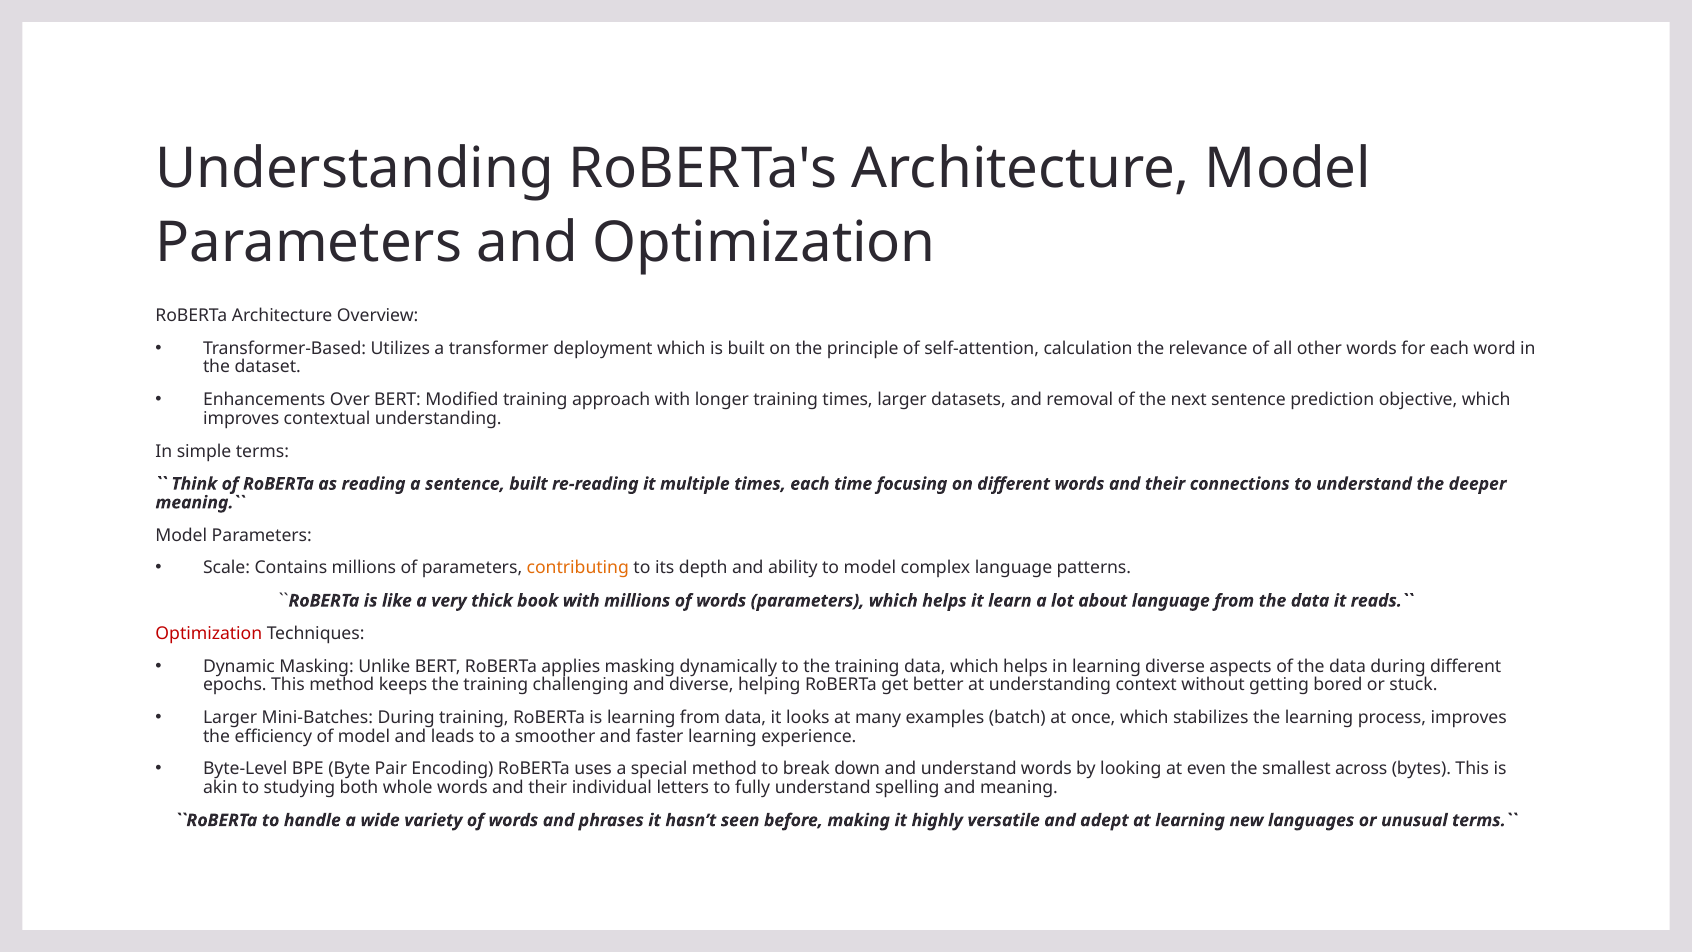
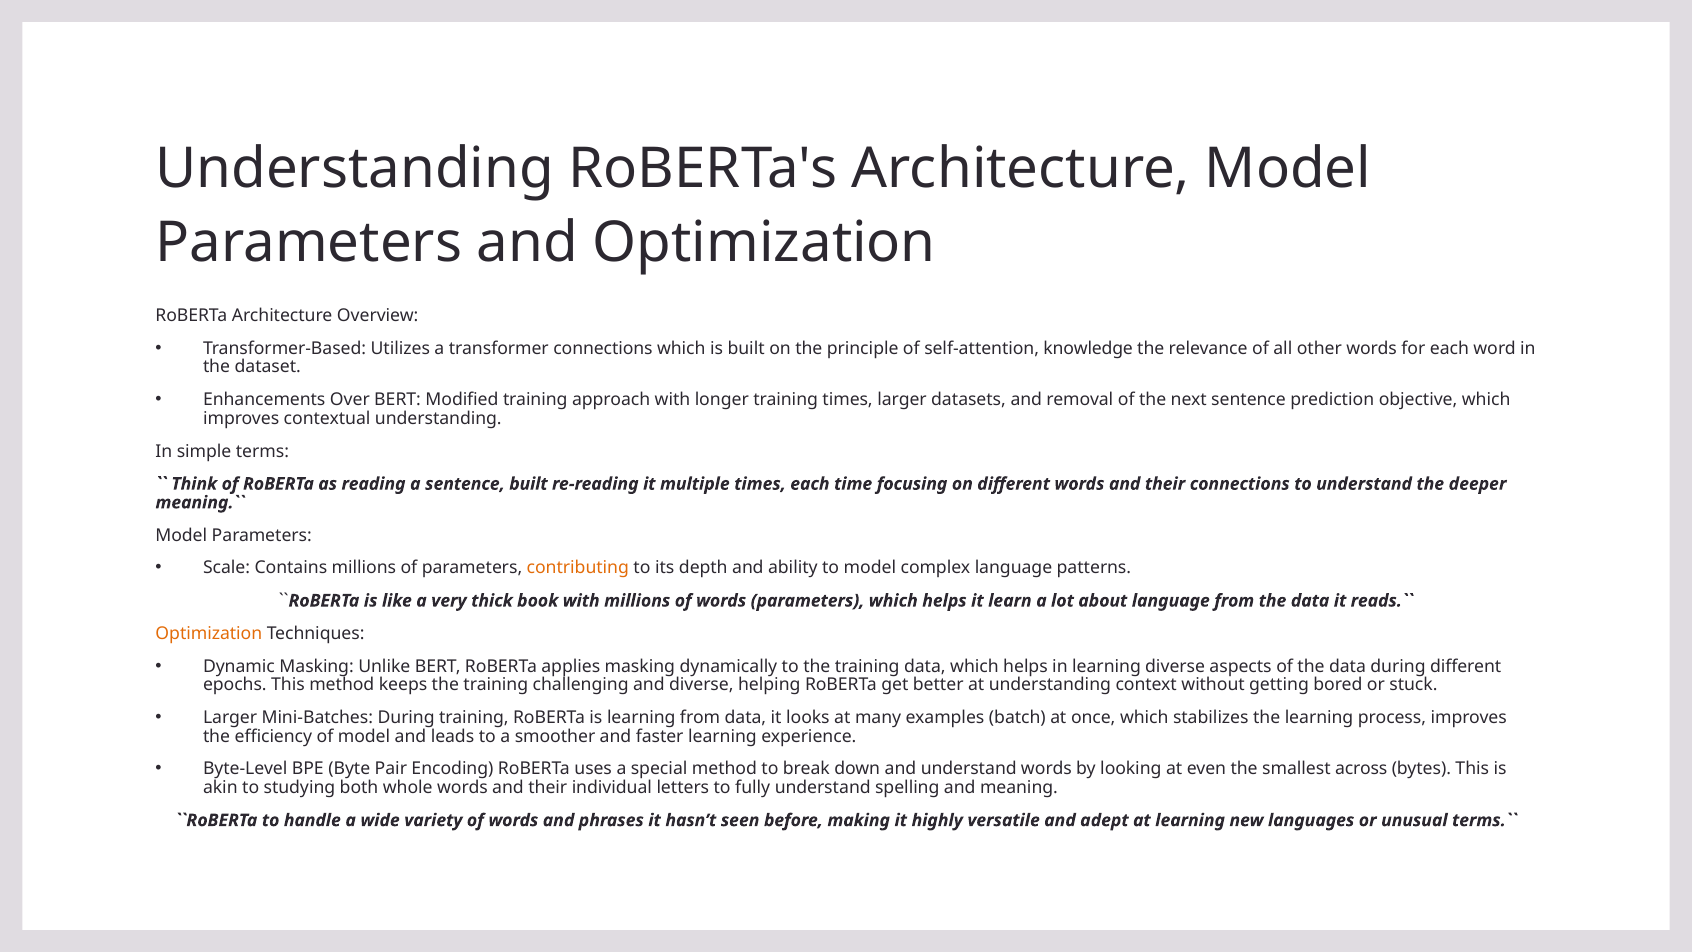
transformer deployment: deployment -> connections (603, 348)
calculation: calculation -> knowledge (1088, 348)
Optimization colour: red -> orange (209, 633)
